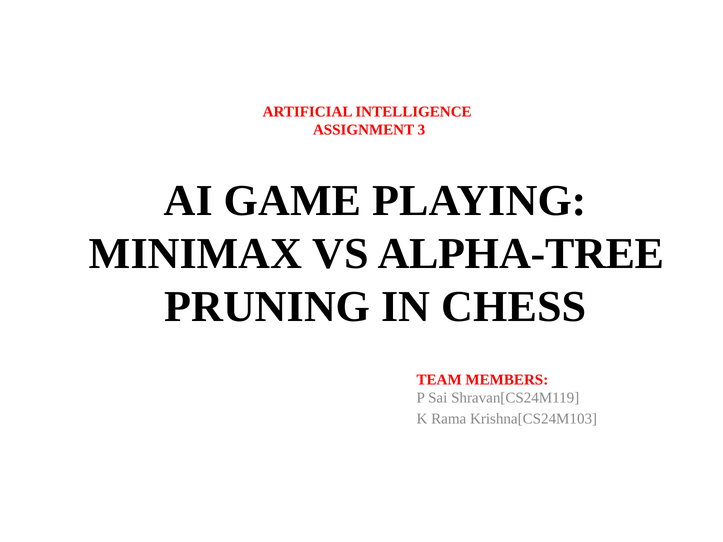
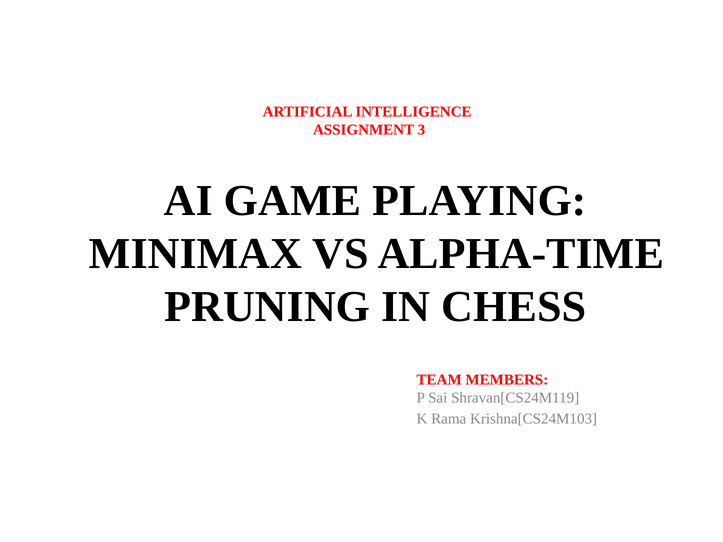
ALPHA-TREE: ALPHA-TREE -> ALPHA-TIME (521, 254)
